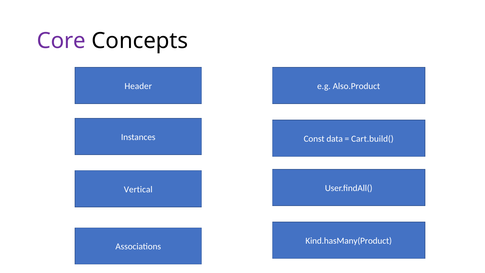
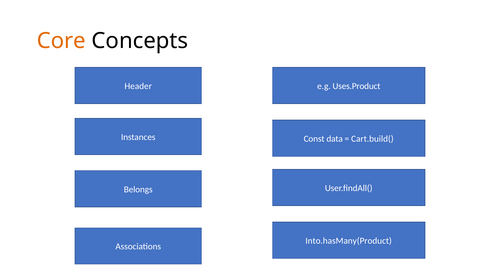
Core colour: purple -> orange (61, 41)
Also.Product: Also.Product -> Uses.Product (356, 86)
Vertical: Vertical -> Belongs (138, 189)
Kind.hasMany(Product: Kind.hasMany(Product -> Into.hasMany(Product (349, 241)
